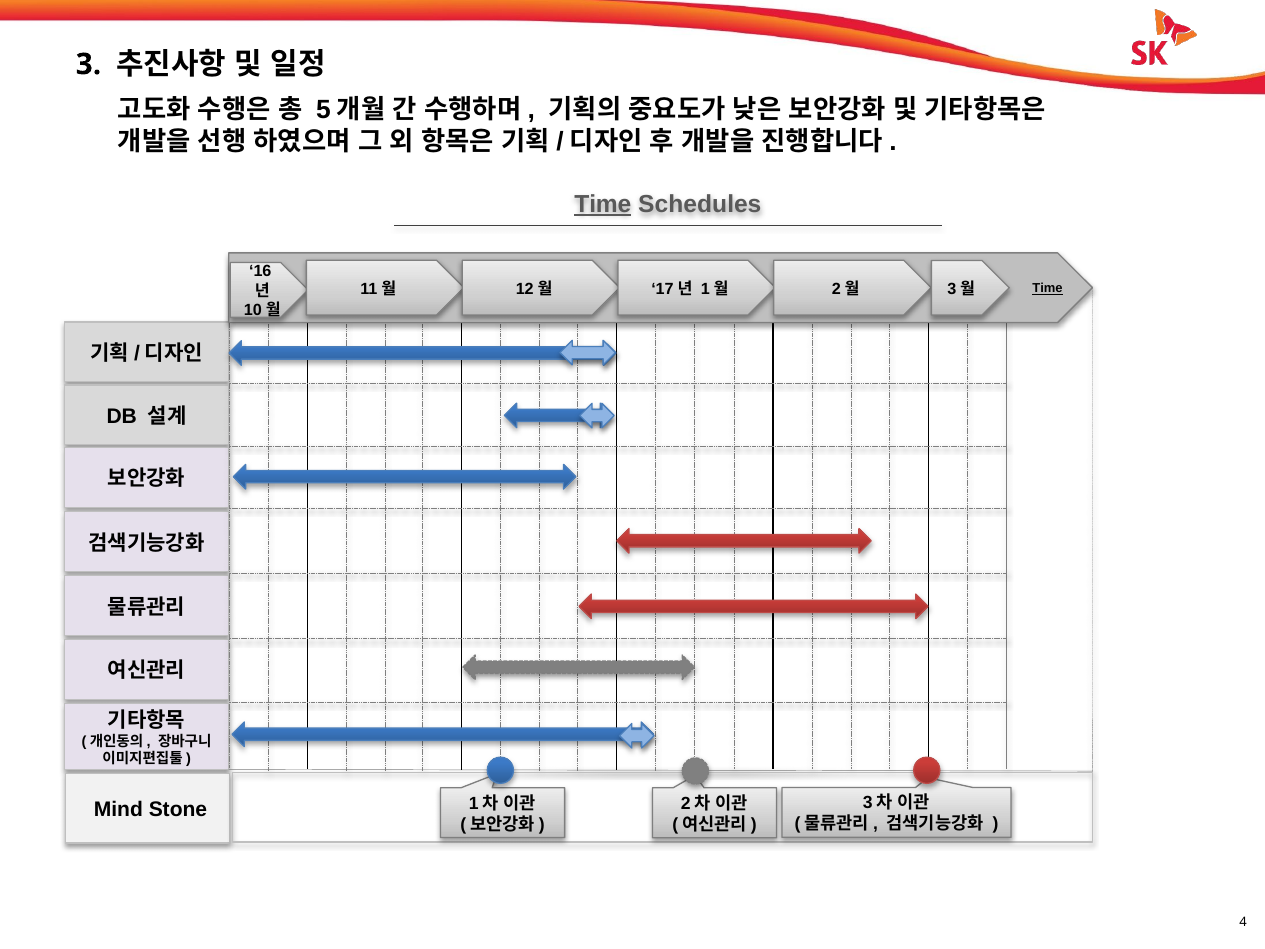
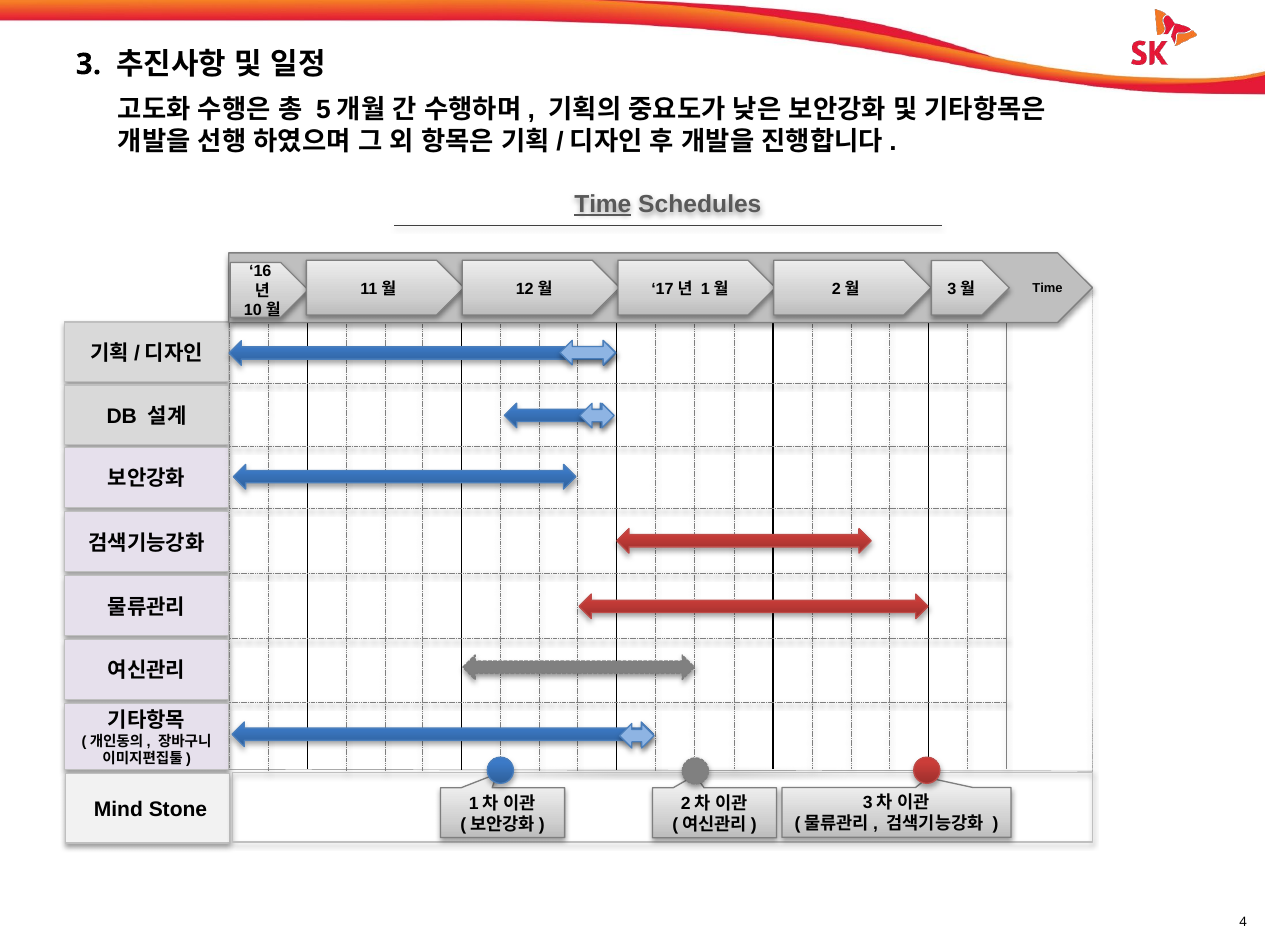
Time underline: present -> none (1048, 289)
